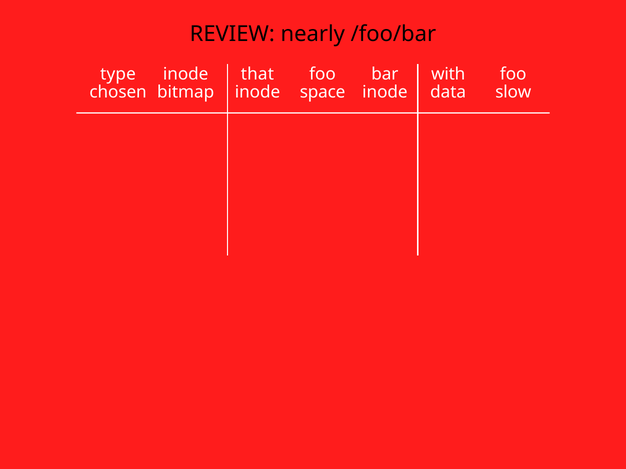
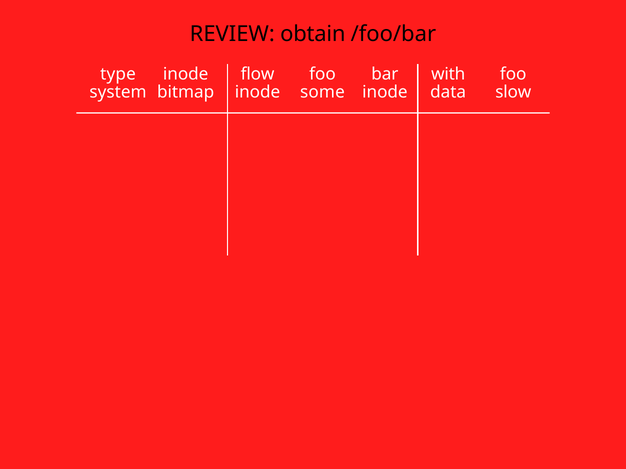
nearly: nearly -> obtain (313, 34)
that: that -> flow (258, 74)
chosen: chosen -> system (118, 92)
space: space -> some (322, 92)
